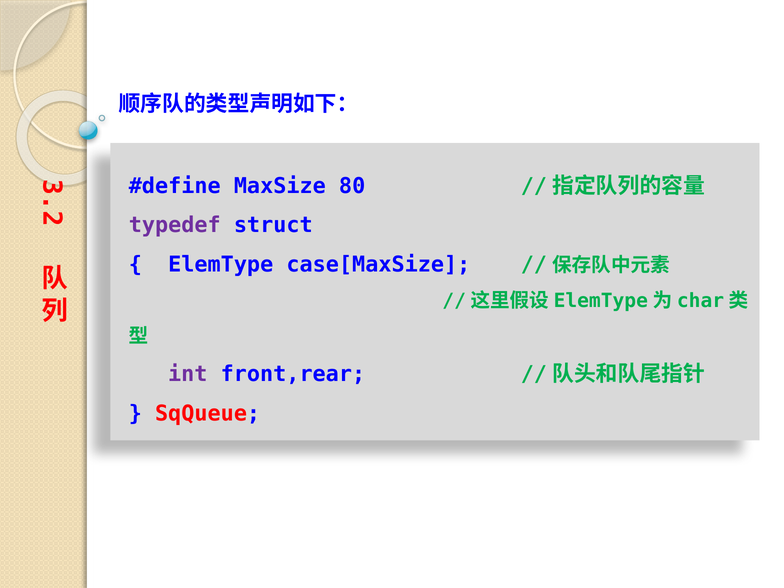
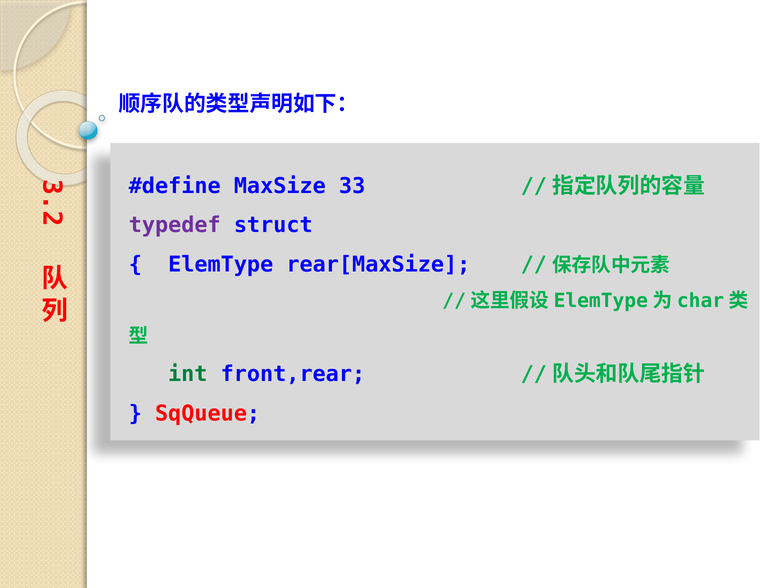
80: 80 -> 33 (352, 186)
case[MaxSize: case[MaxSize -> rear[MaxSize (378, 264)
int colour: purple -> green (188, 374)
